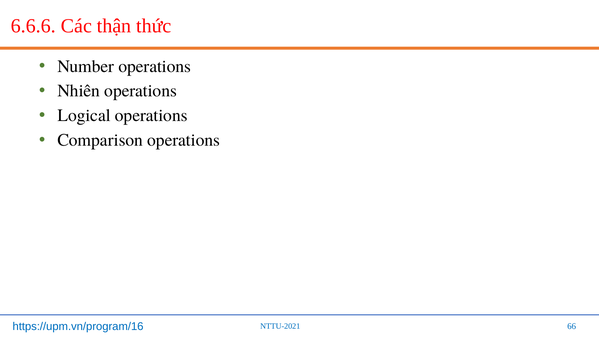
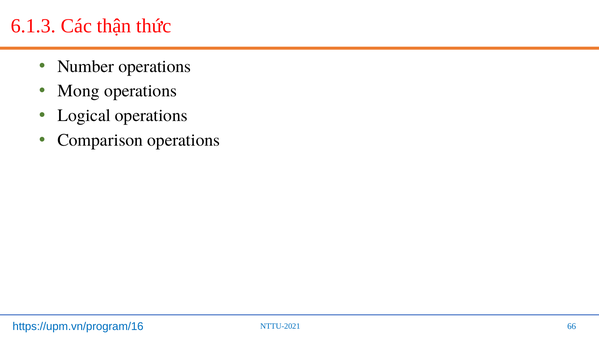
6.6.6: 6.6.6 -> 6.1.3 (33, 26)
Nhiên: Nhiên -> Mong (79, 91)
